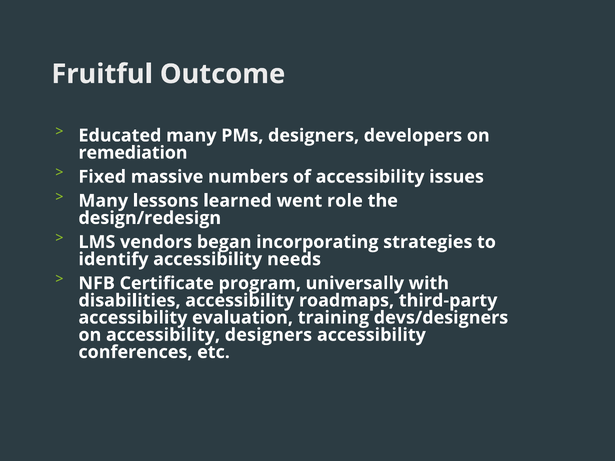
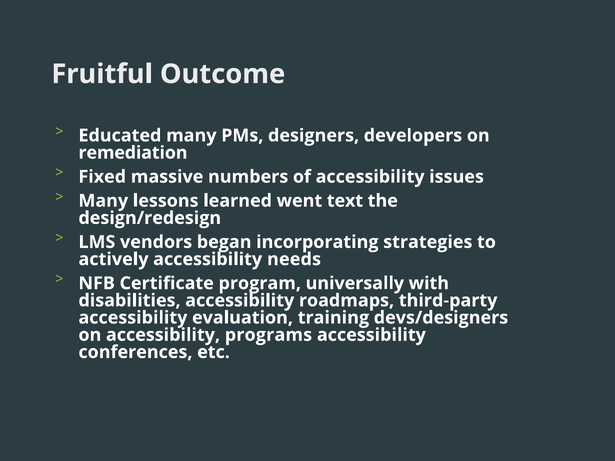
role: role -> text (345, 201)
identify: identify -> actively (113, 259)
accessibility designers: designers -> programs (268, 335)
